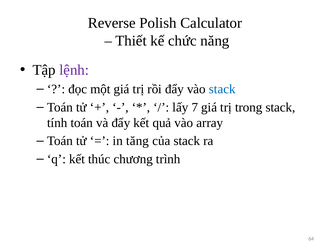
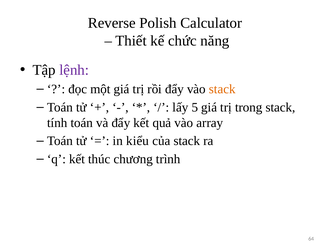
stack colour: blue -> orange (222, 89)
7: 7 -> 5 (195, 107)
tăng: tăng -> kiểu (138, 141)
